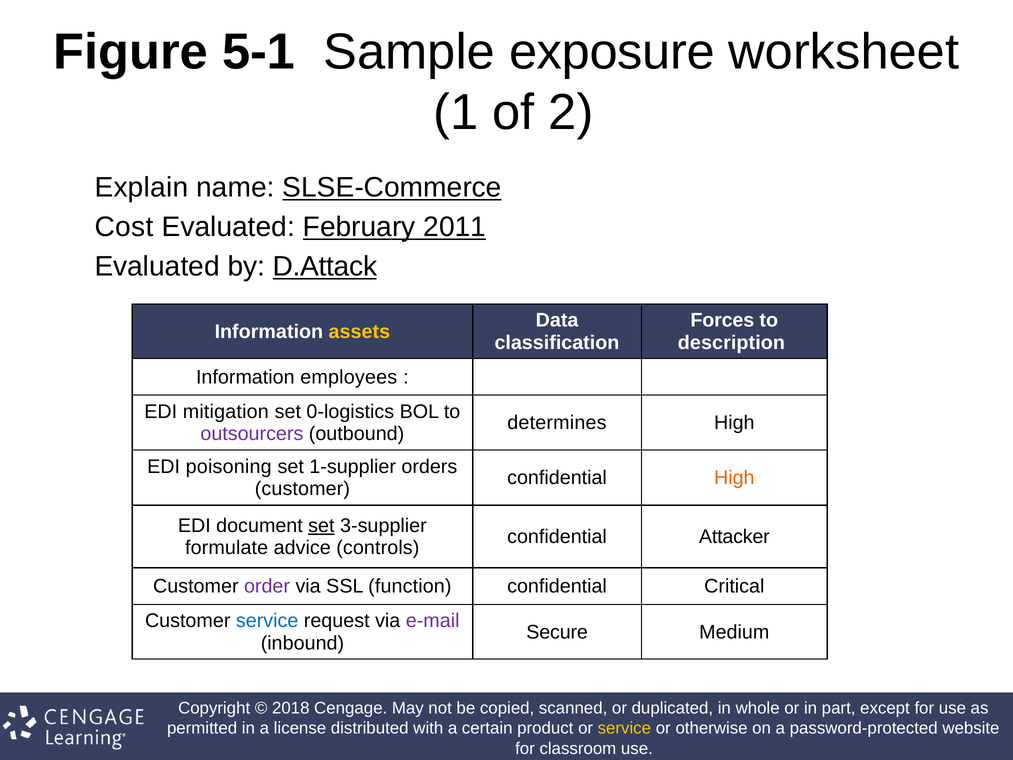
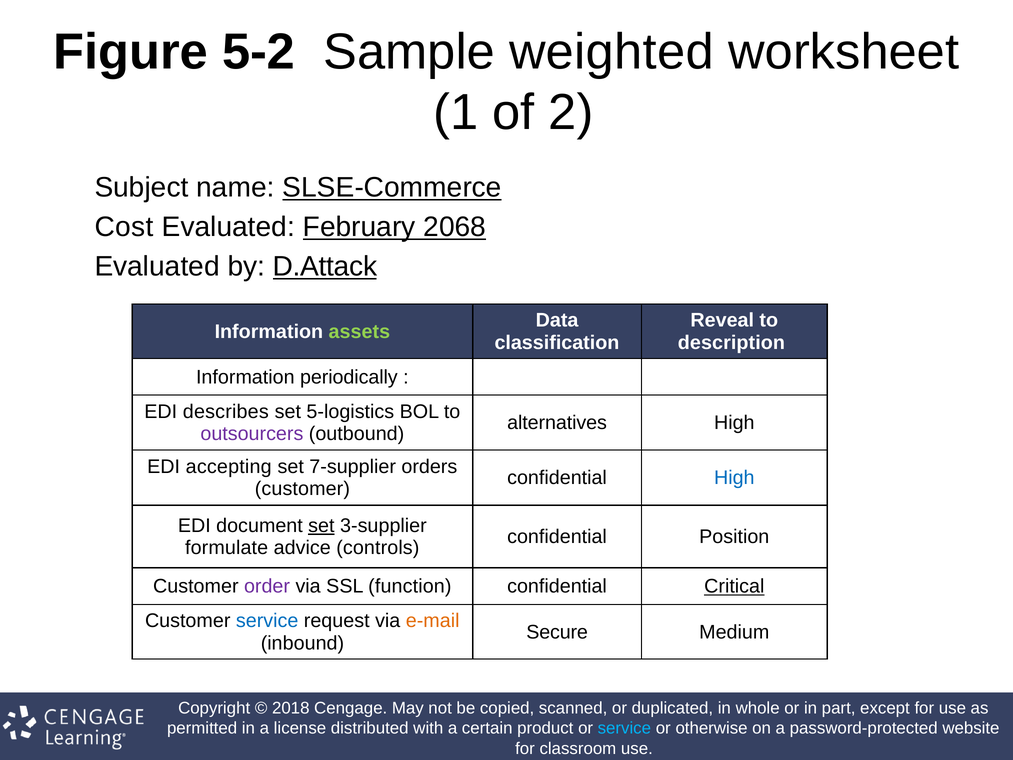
5-1: 5-1 -> 5-2 (259, 52)
exposure: exposure -> weighted (611, 52)
Explain: Explain -> Subject (141, 187)
2011: 2011 -> 2068 (455, 227)
Forces: Forces -> Reveal (722, 320)
assets colour: yellow -> light green (359, 331)
employees: employees -> periodically (349, 377)
mitigation: mitigation -> describes (226, 412)
0-logistics: 0-logistics -> 5-logistics (350, 412)
determines: determines -> alternatives (557, 423)
poisoning: poisoning -> accepting (229, 467)
1-supplier: 1-supplier -> 7-supplier (353, 467)
High colour: orange -> blue (734, 478)
Attacker: Attacker -> Position (734, 537)
Critical underline: none -> present (734, 586)
e-mail colour: purple -> orange (433, 621)
service colour: yellow -> light blue (624, 728)
